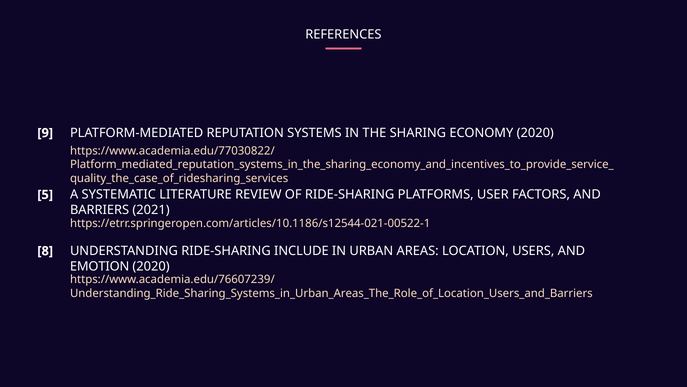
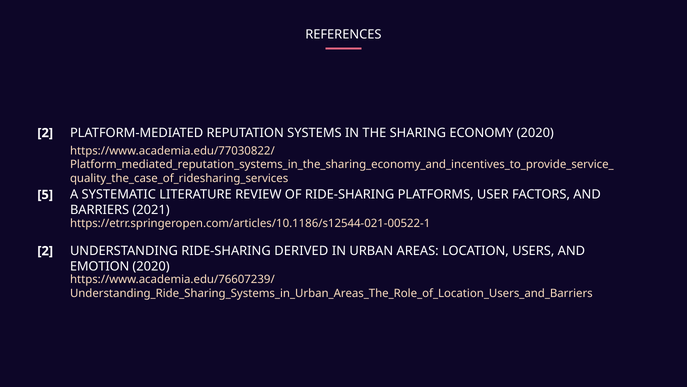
9: 9 -> 2 (45, 133)
INCLUDE: INCLUDE -> DERIVED (301, 251)
8: 8 -> 2 (45, 251)
